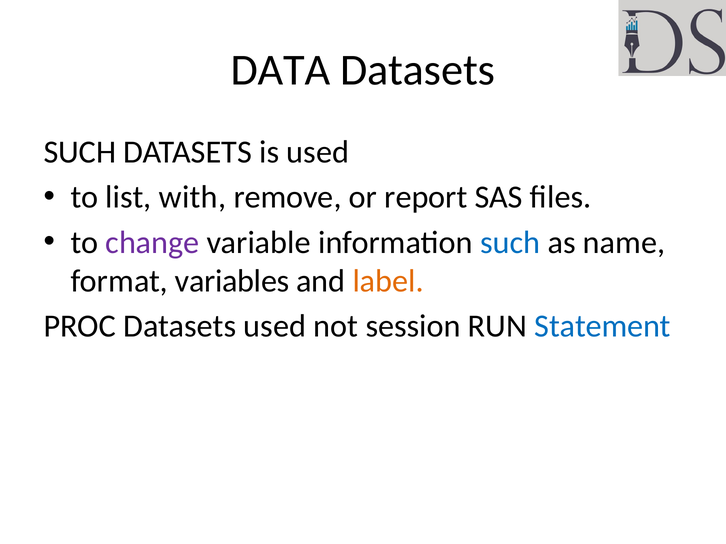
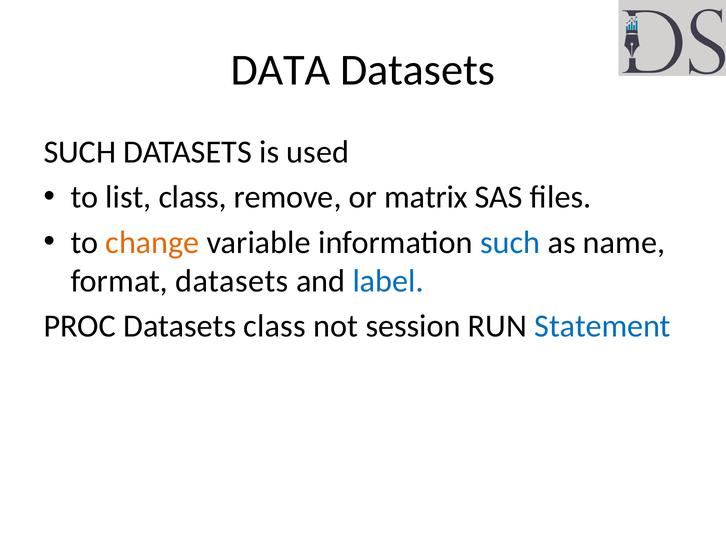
list with: with -> class (193, 197)
report: report -> matrix (426, 197)
change colour: purple -> orange (152, 243)
format variables: variables -> datasets (232, 281)
label colour: orange -> blue (388, 281)
Datasets used: used -> class (275, 327)
